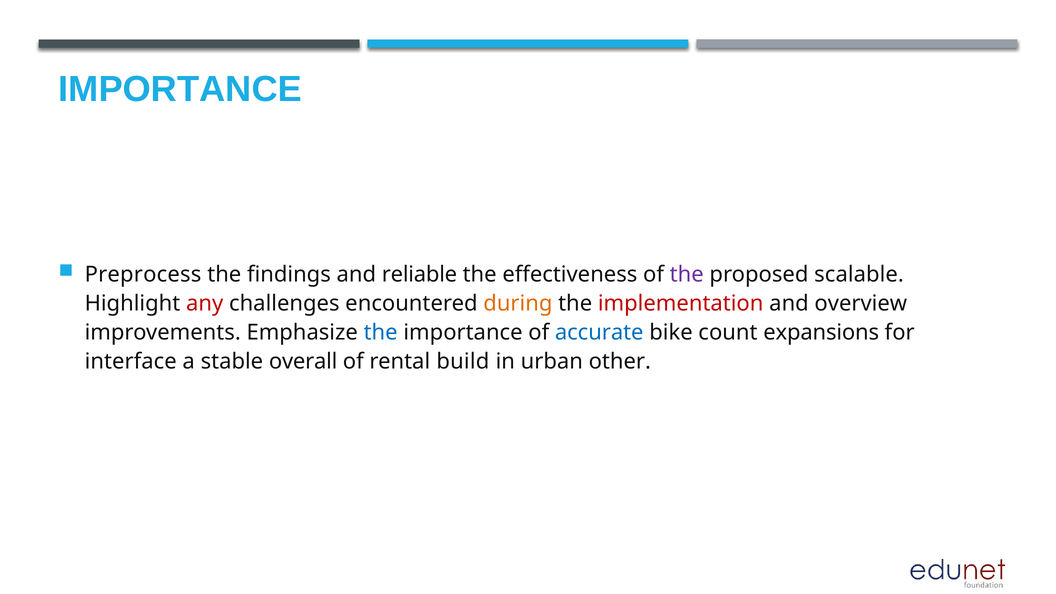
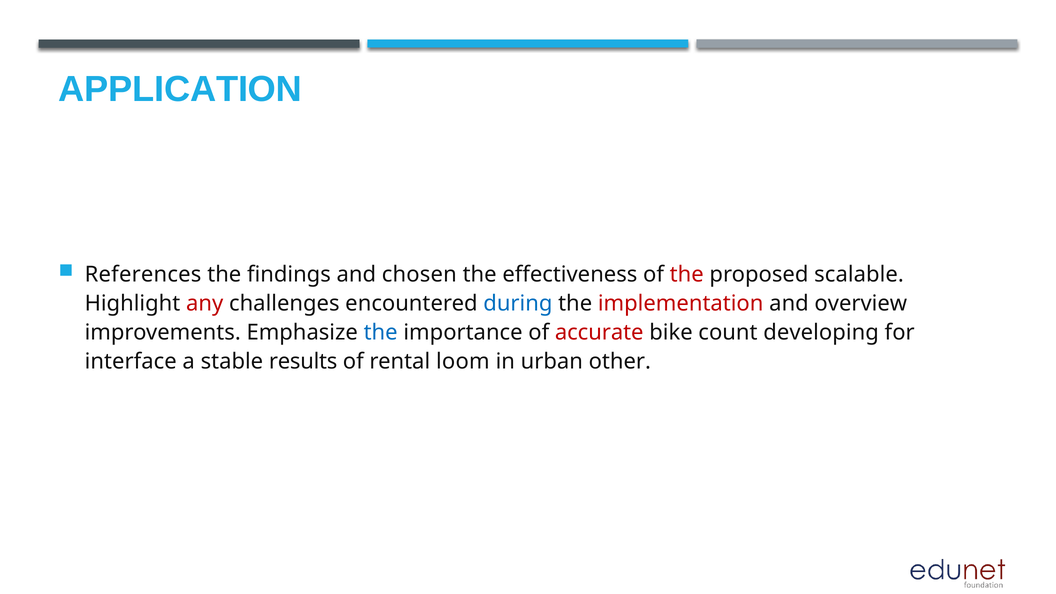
IMPORTANCE: IMPORTANCE -> APPLICATION (180, 89)
Preprocess: Preprocess -> References (143, 274)
reliable: reliable -> chosen (419, 274)
the colour: purple -> red (687, 274)
during colour: orange -> blue (518, 303)
accurate colour: blue -> red (599, 333)
expansions: expansions -> developing (821, 333)
overall: overall -> results (303, 362)
build: build -> loom (463, 362)
